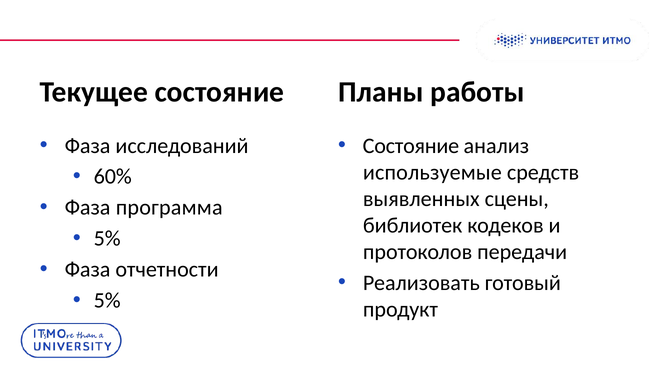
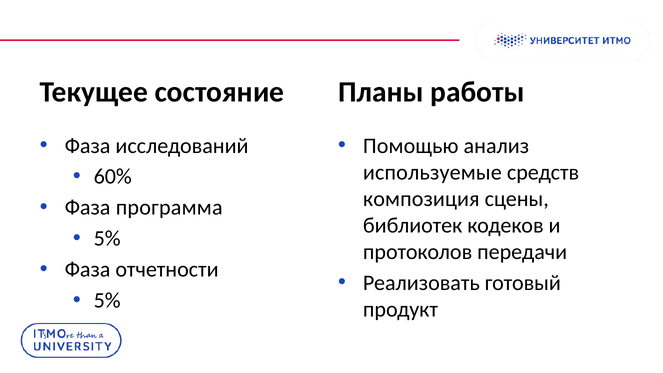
Состояние: Состояние -> Помощью (411, 146)
выявленных: выявленных -> композиция (421, 199)
